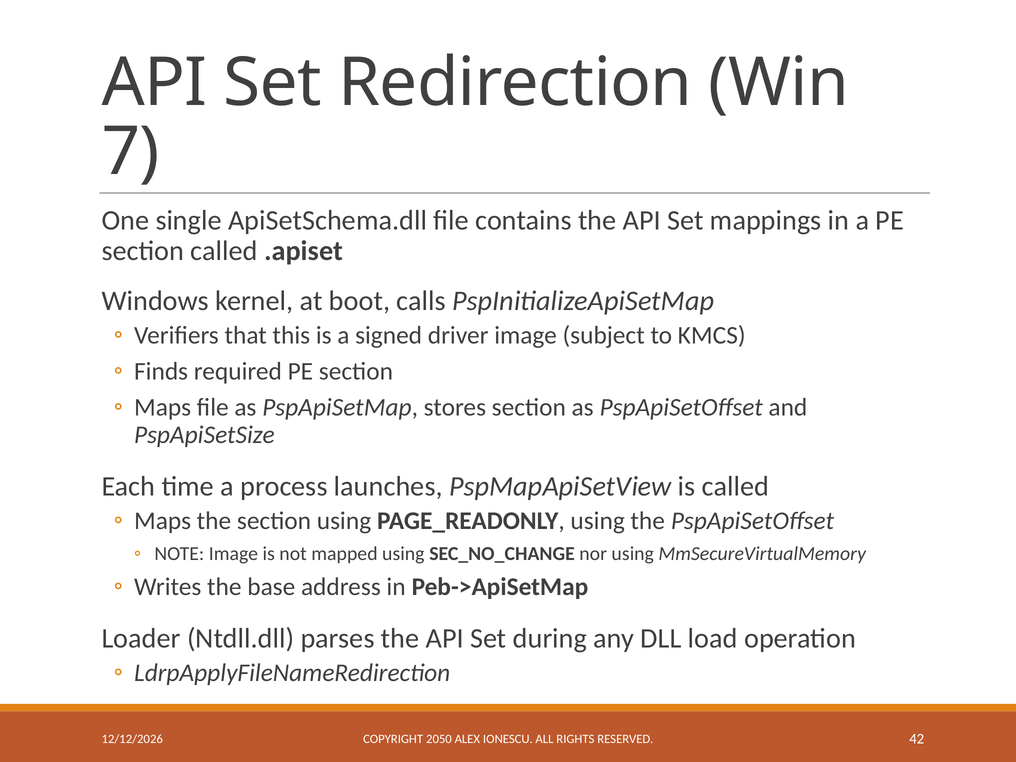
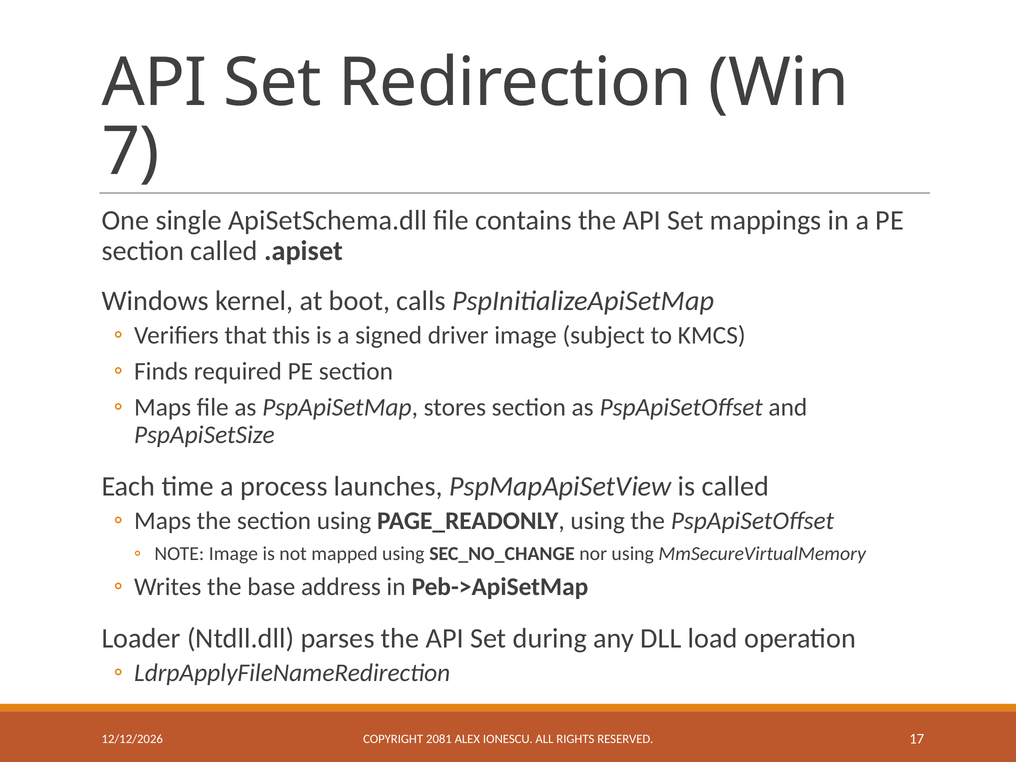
2050: 2050 -> 2081 (439, 739)
42: 42 -> 17 (917, 739)
